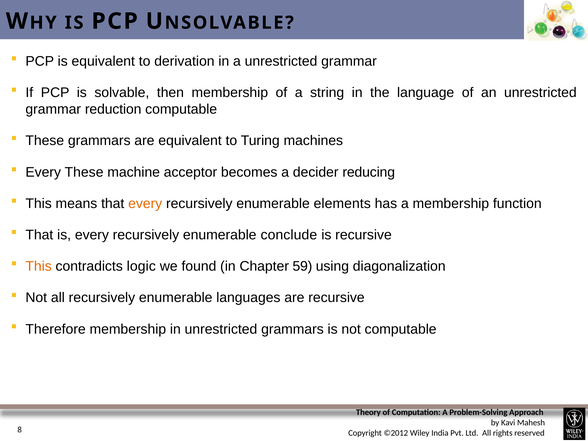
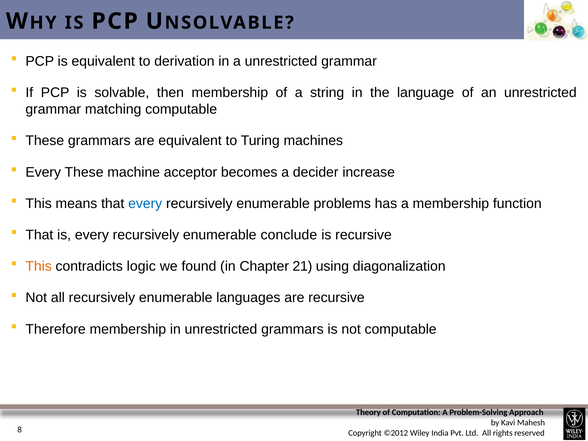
reduction: reduction -> matching (113, 109)
reducing: reducing -> increase (369, 172)
every colour: orange -> blue (145, 204)
elements: elements -> problems (342, 204)
59: 59 -> 21 (302, 266)
